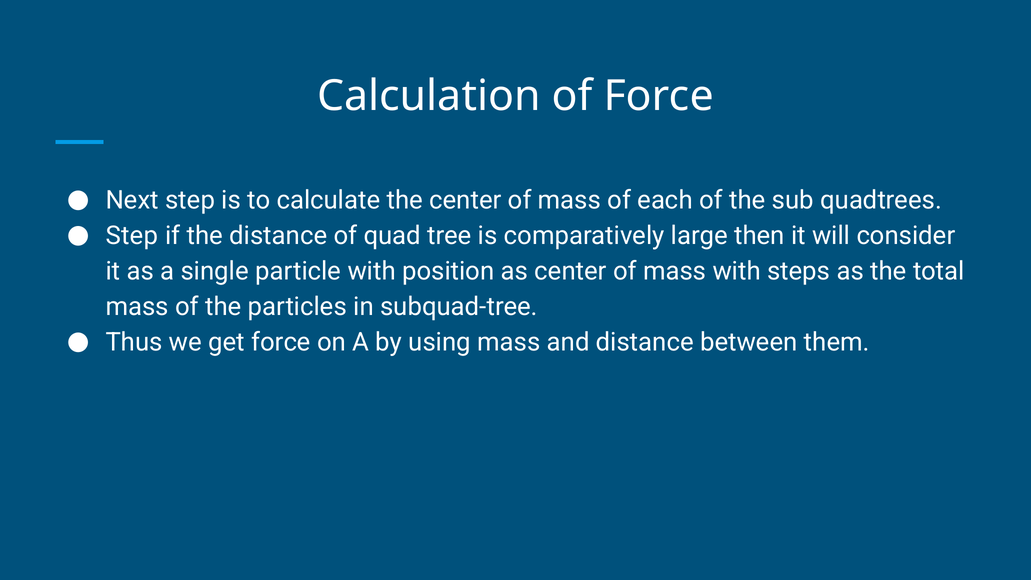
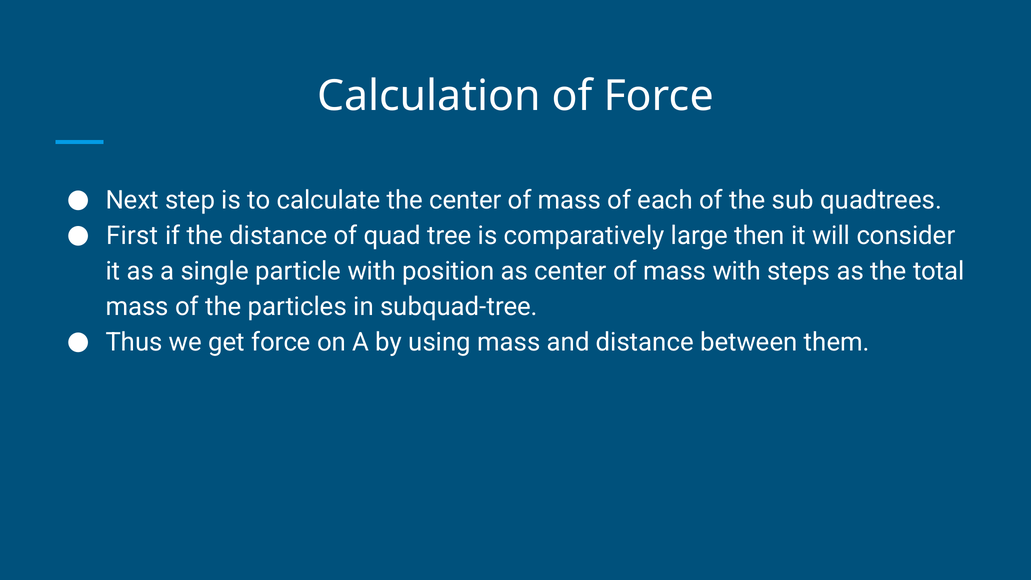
Step: Step -> First (132, 236)
